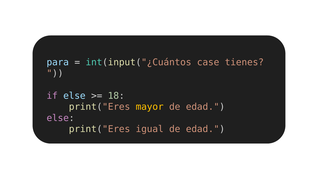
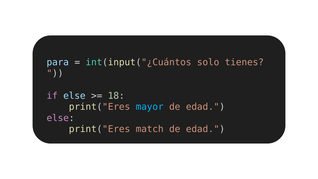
case: case -> solo (208, 62)
mayor colour: yellow -> light blue (150, 107)
igual: igual -> match (150, 129)
